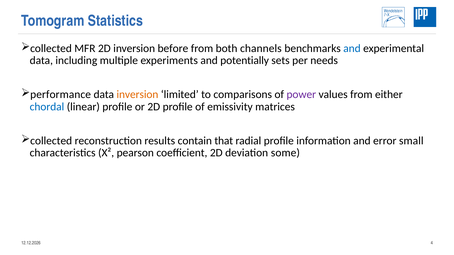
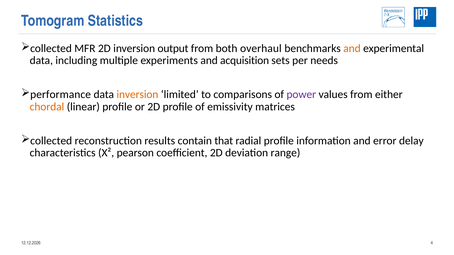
before: before -> output (173, 48)
channels: channels -> overhaul (261, 48)
and colour: blue -> orange (352, 48)
potentially: potentially -> acquisition (245, 61)
chordal colour: blue -> orange (47, 107)
small: small -> delay (411, 141)
some: some -> range (285, 153)
